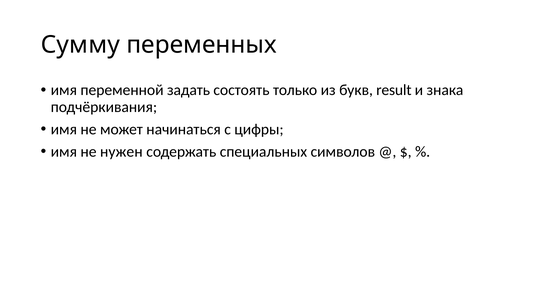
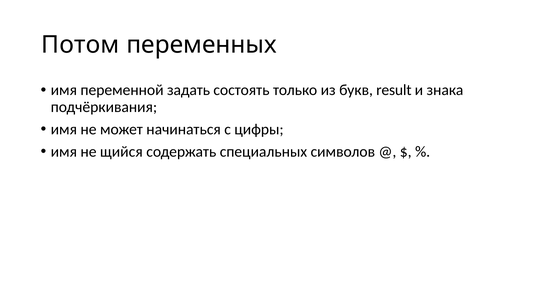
Сумму: Сумму -> Потом (80, 45)
нужен: нужен -> щийся (121, 152)
